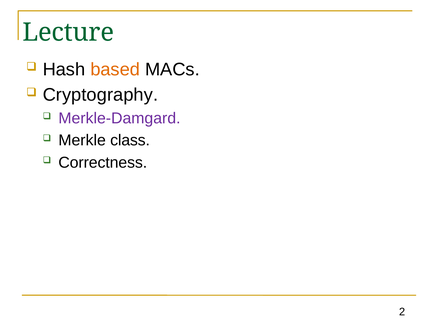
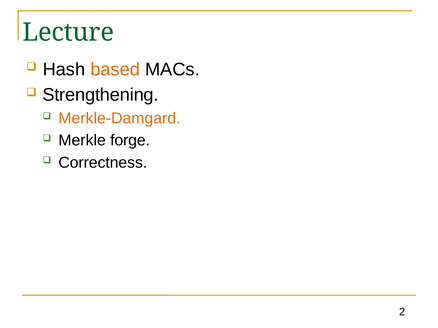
Cryptography: Cryptography -> Strengthening (101, 95)
Merkle-Damgard colour: purple -> orange (119, 118)
class: class -> forge (130, 141)
